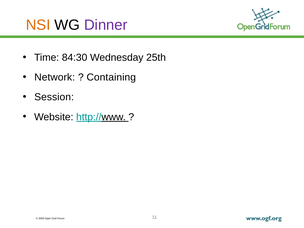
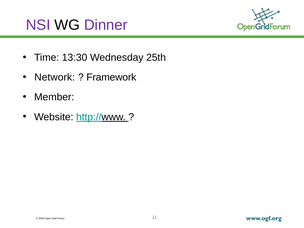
NSI colour: orange -> purple (38, 25)
84:30: 84:30 -> 13:30 (75, 58)
Containing: Containing -> Framework (111, 77)
Session: Session -> Member (54, 97)
